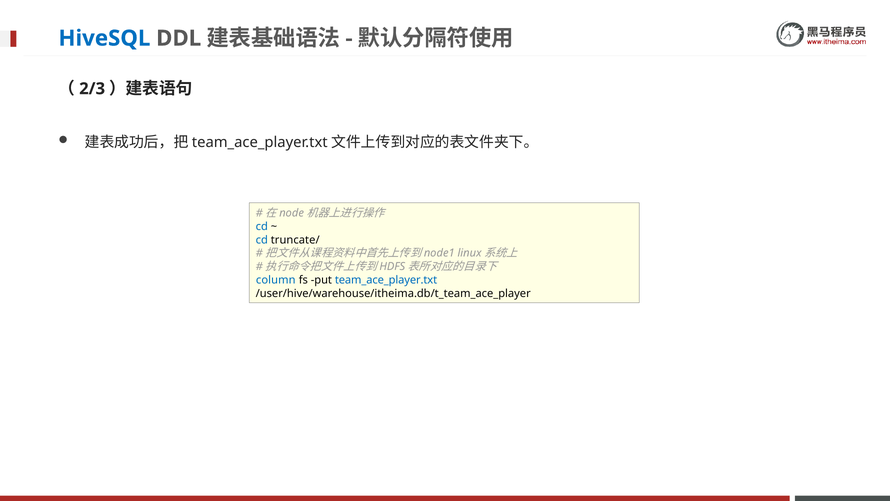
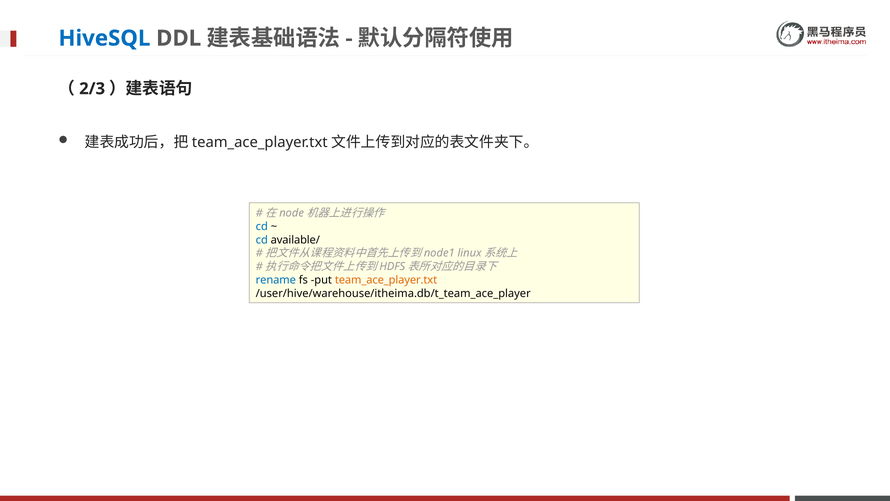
truncate/: truncate/ -> available/ (295, 240)
column: column -> rename (276, 280)
team_ace_player.txt colour: blue -> orange (386, 280)
